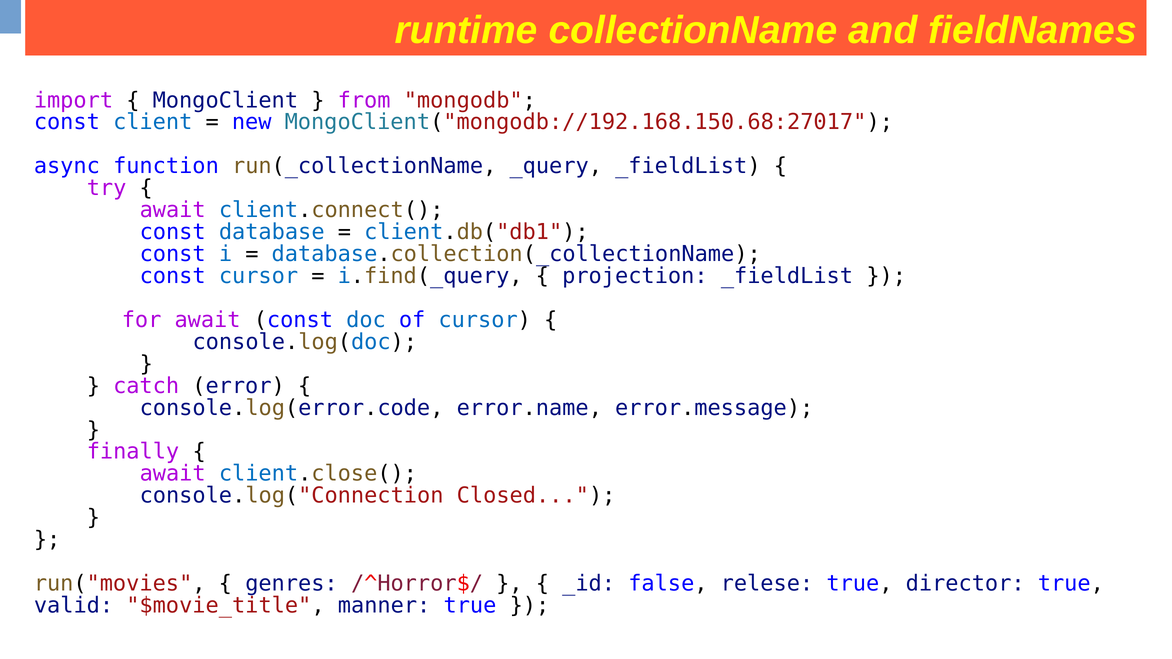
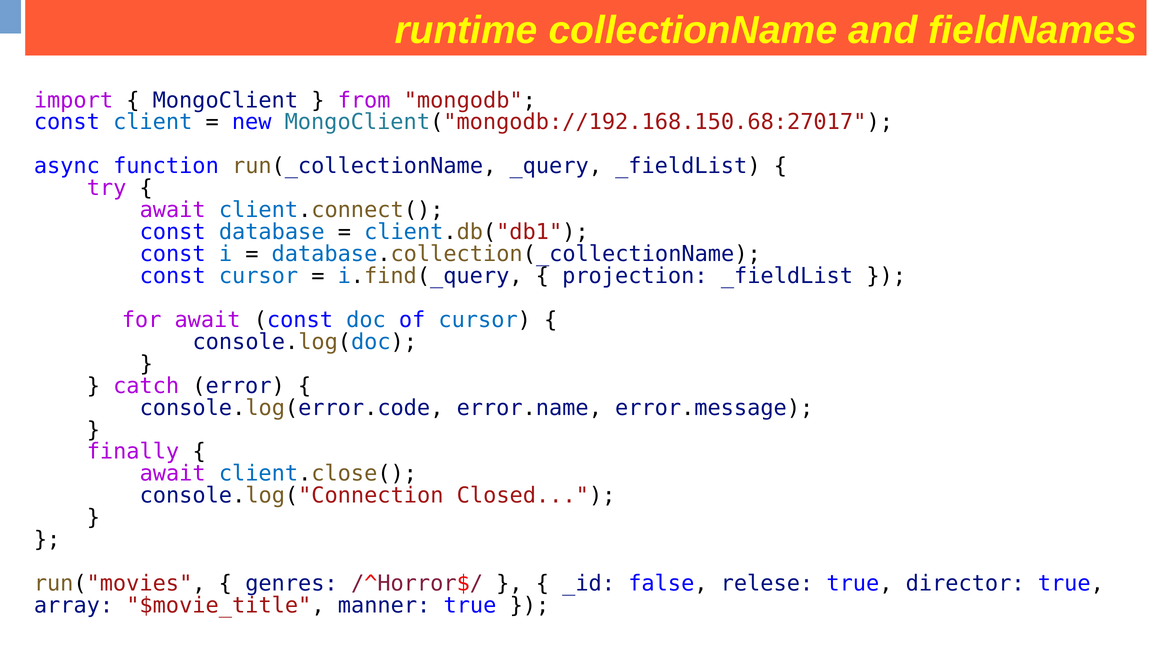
valid: valid -> array (74, 606)
